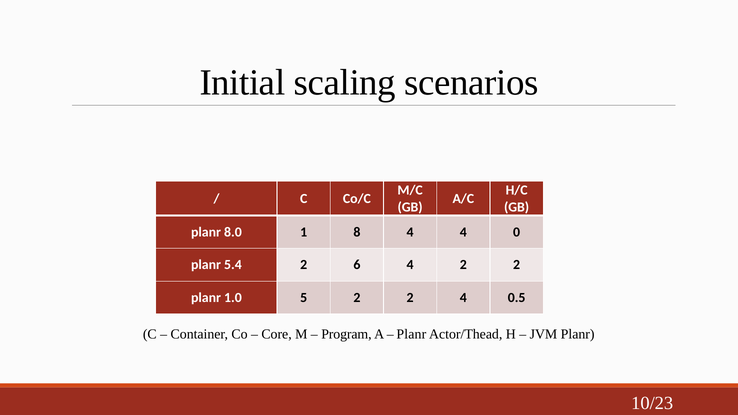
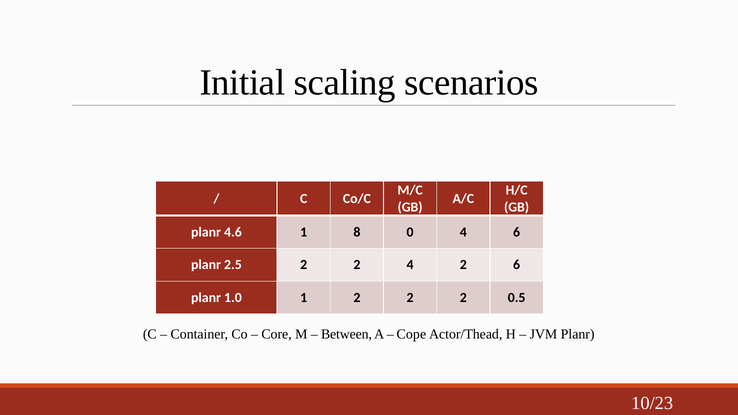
8.0: 8.0 -> 4.6 (233, 232)
8 4: 4 -> 0 (410, 232)
4 0: 0 -> 6 (517, 232)
5.4: 5.4 -> 2.5 (233, 265)
6: 6 -> 2 (357, 265)
4 2 2: 2 -> 6 (517, 265)
1.0 5: 5 -> 1 (304, 298)
2 2 4: 4 -> 2 (463, 298)
Program: Program -> Between (346, 334)
Planr: Planr -> Cope (411, 334)
